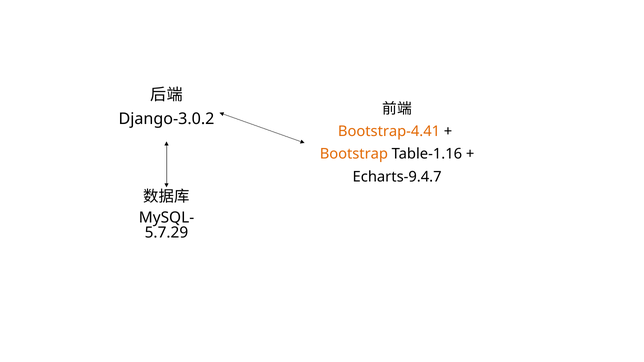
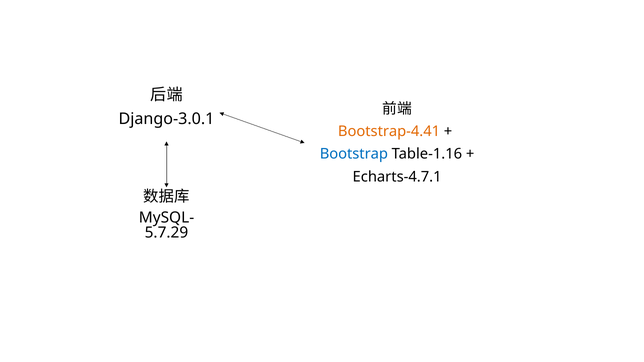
Django-3.0.2: Django-3.0.2 -> Django-3.0.1 (166, 119)
Bootstrap colour: orange -> blue (354, 154)
Echarts-9.4.7: Echarts-9.4.7 -> Echarts-4.7.1 (397, 177)
